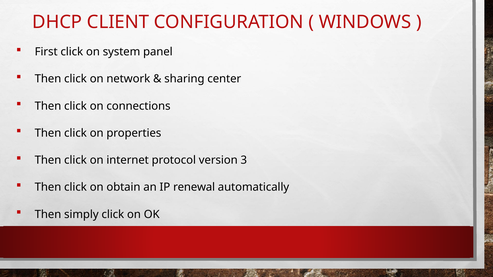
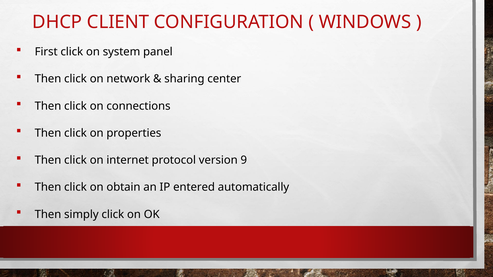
3: 3 -> 9 (244, 160)
renewal: renewal -> entered (194, 187)
